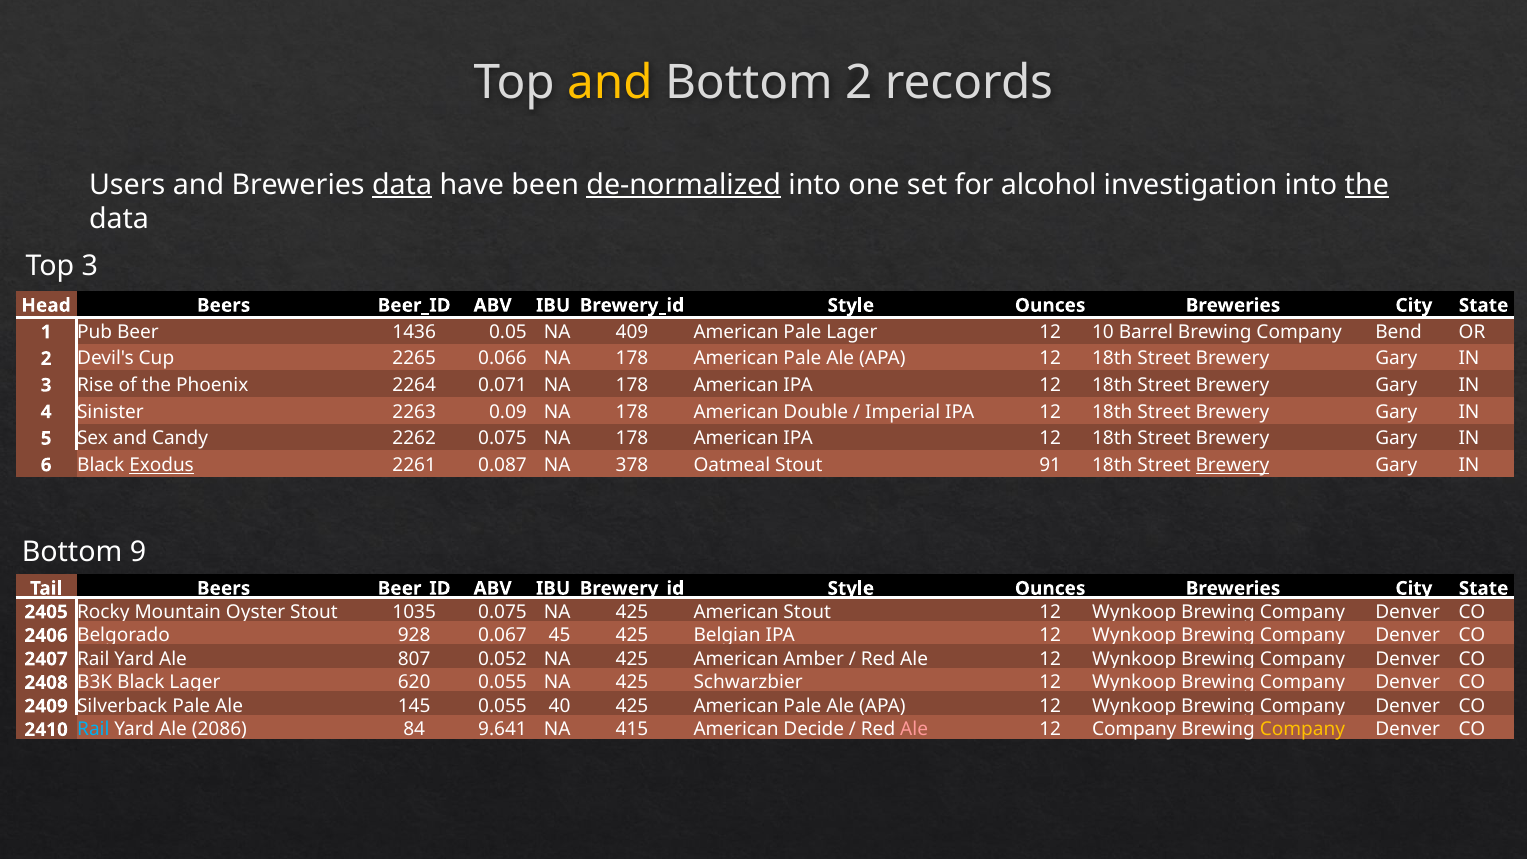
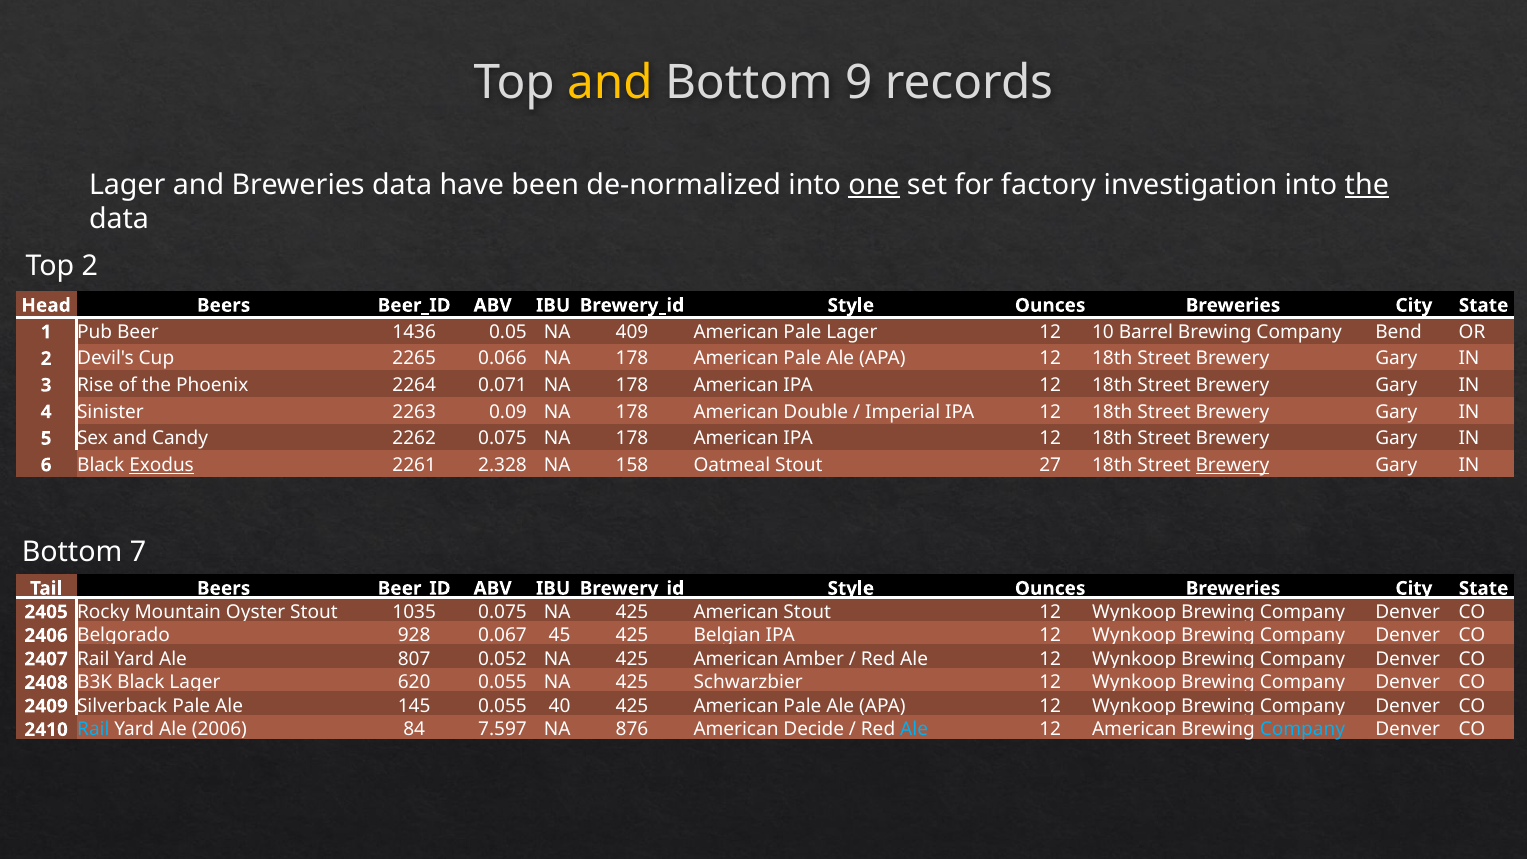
Bottom 2: 2 -> 9 (859, 83)
Users: Users -> Lager (127, 185)
data underline: present -> none (402, 185)
de-normalized underline: present -> none (684, 185)
one underline: none -> present (874, 185)
alcohol: alcohol -> factory (1049, 185)
Top 3: 3 -> 2 (90, 266)
0.087: 0.087 -> 2.328 (503, 465)
378: 378 -> 158 (632, 465)
91: 91 -> 27 (1050, 465)
9: 9 -> 7 (138, 552)
2086: 2086 -> 2006 (219, 730)
9.641: 9.641 -> 7.597 (503, 730)
415: 415 -> 876 (632, 730)
Ale colour: pink -> light blue (914, 730)
12 Company: Company -> American (1134, 730)
Company colour: yellow -> light blue (1302, 730)
